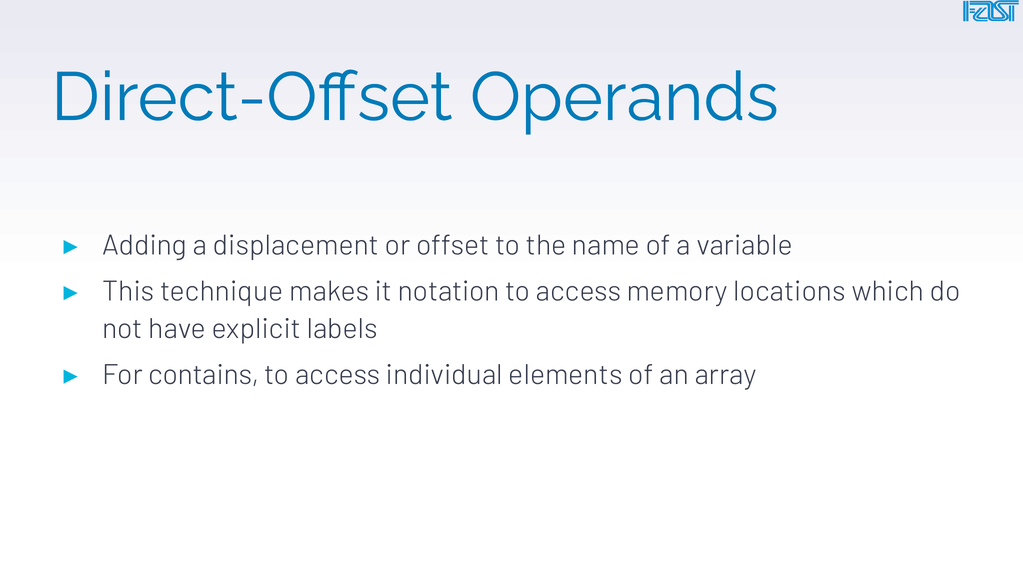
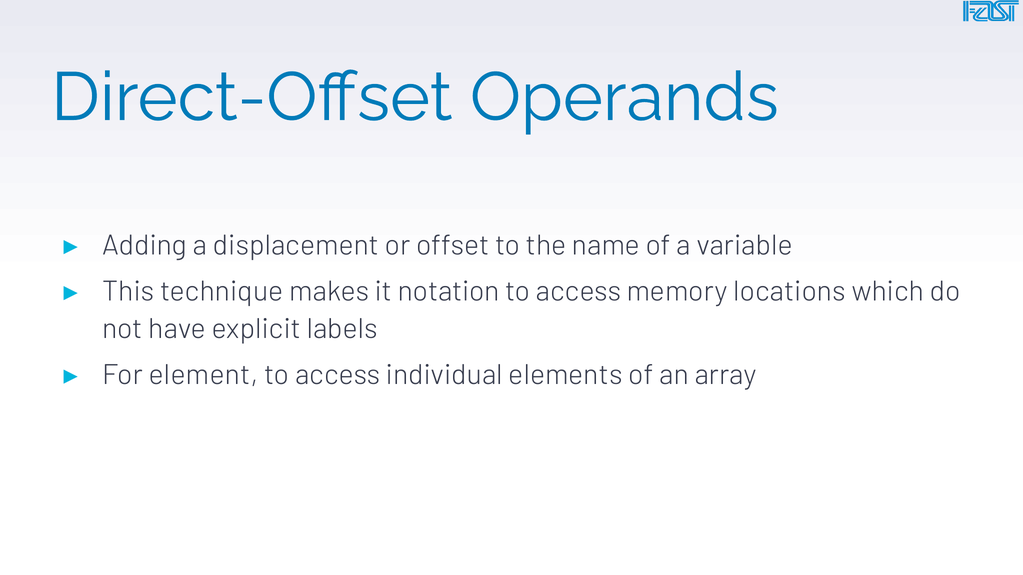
contains: contains -> element (203, 375)
